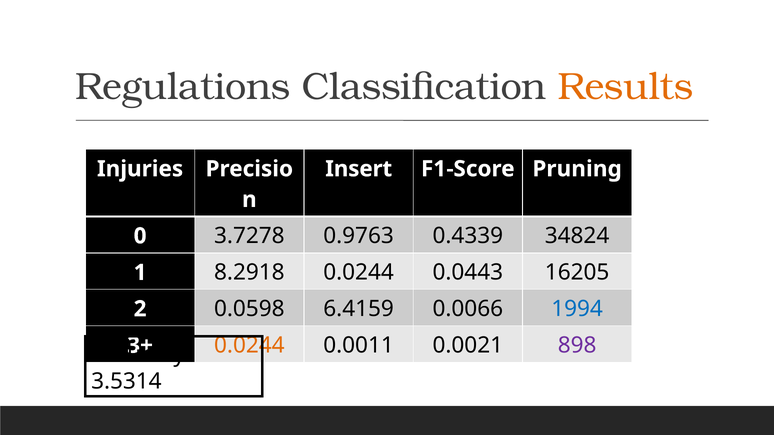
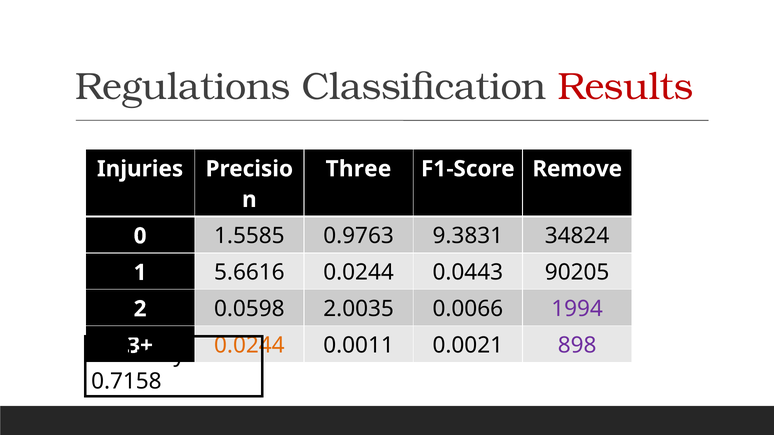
Results colour: orange -> red (626, 87)
Insert: Insert -> Three (358, 169)
Pruning: Pruning -> Remove (577, 169)
3.7278: 3.7278 -> 1.5585 (249, 236)
0.4339: 0.4339 -> 9.3831 (468, 236)
8.2918: 8.2918 -> 5.6616 (249, 273)
16205: 16205 -> 90205 (577, 273)
6.4159: 6.4159 -> 2.0035 (359, 309)
1994 colour: blue -> purple (577, 309)
3.5314: 3.5314 -> 0.7158 (126, 382)
